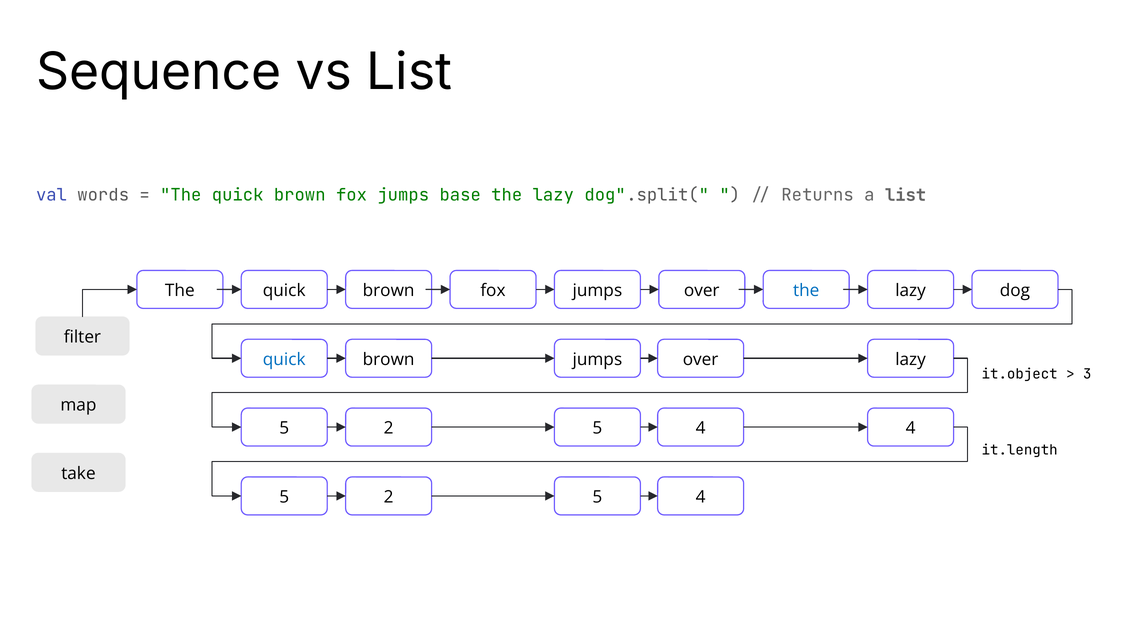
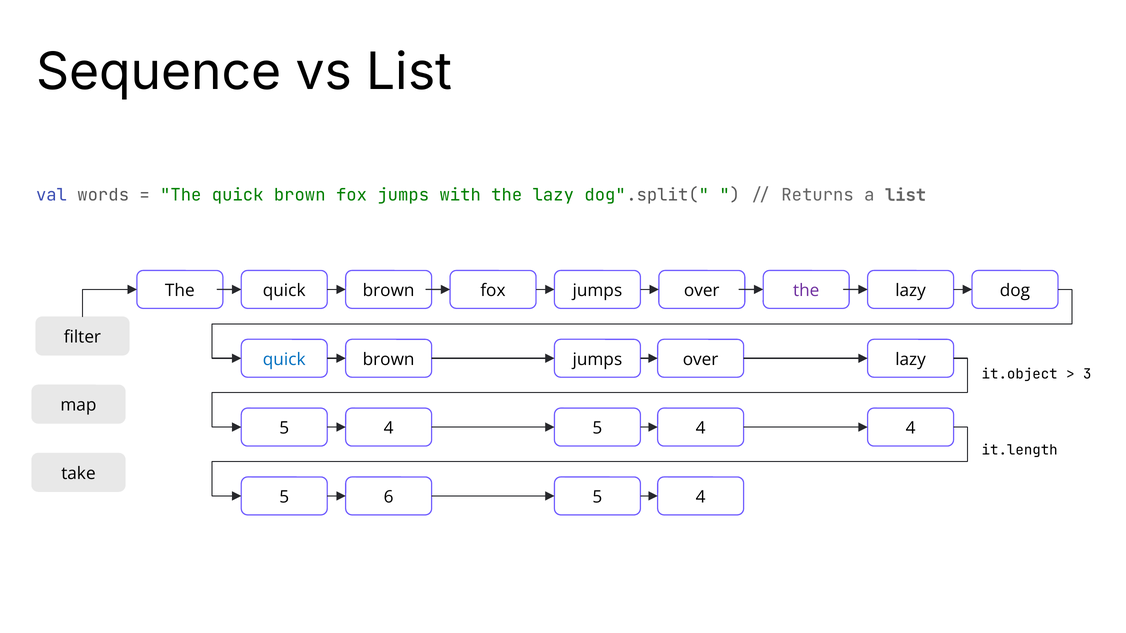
base: base -> with (460, 195)
the colour: blue -> purple (806, 291)
2: 2 -> 4 (389, 428)
2: 2 -> 6 (389, 497)
